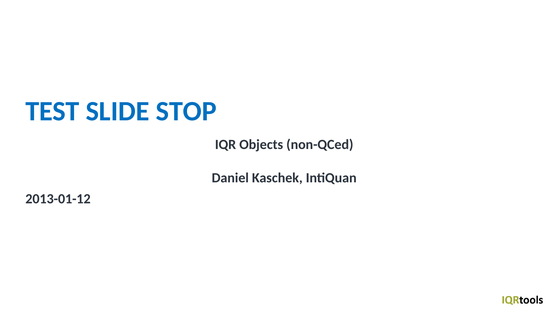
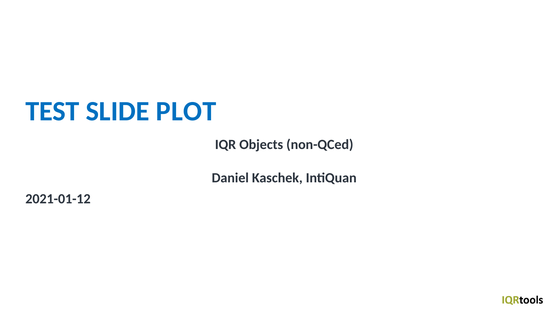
STOP: STOP -> PLOT (186, 111)
2013-01-12: 2013-01-12 -> 2021-01-12 (58, 199)
